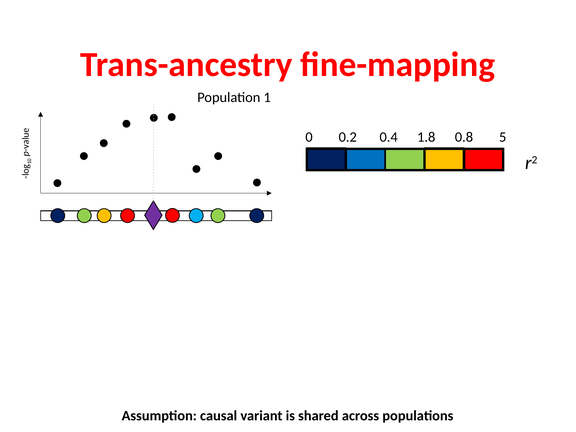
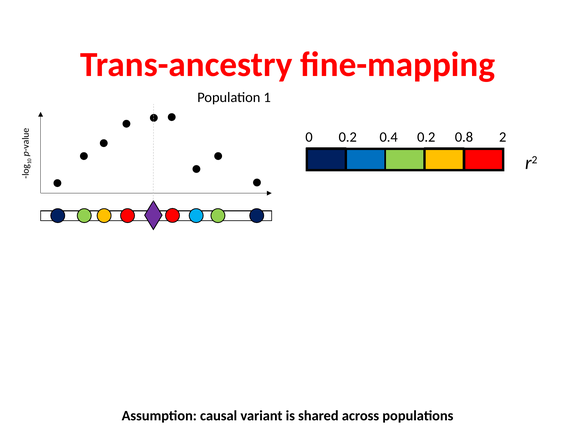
0.4 1.8: 1.8 -> 0.2 (426, 137)
5: 5 -> 2 (503, 137)
